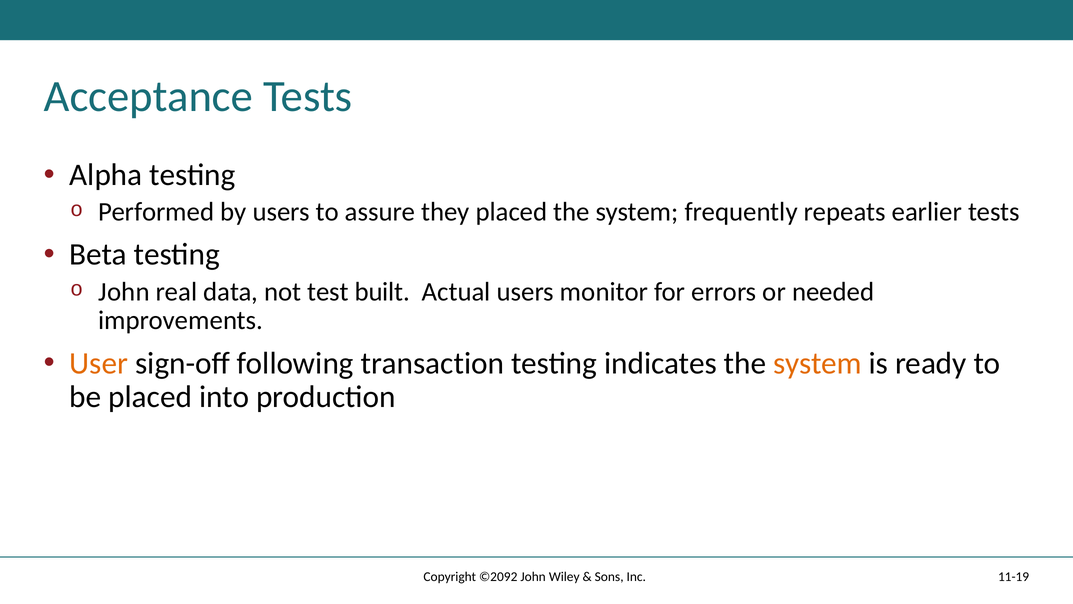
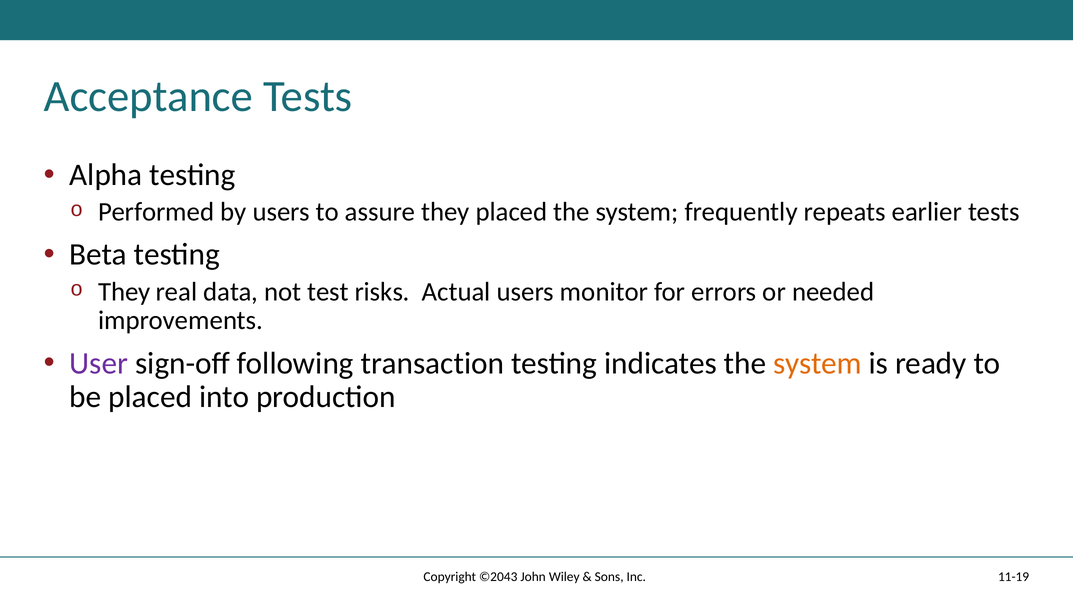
John: John -> They (124, 291)
built: built -> risks (382, 291)
User colour: orange -> purple (99, 363)
©2092: ©2092 -> ©2043 (498, 576)
